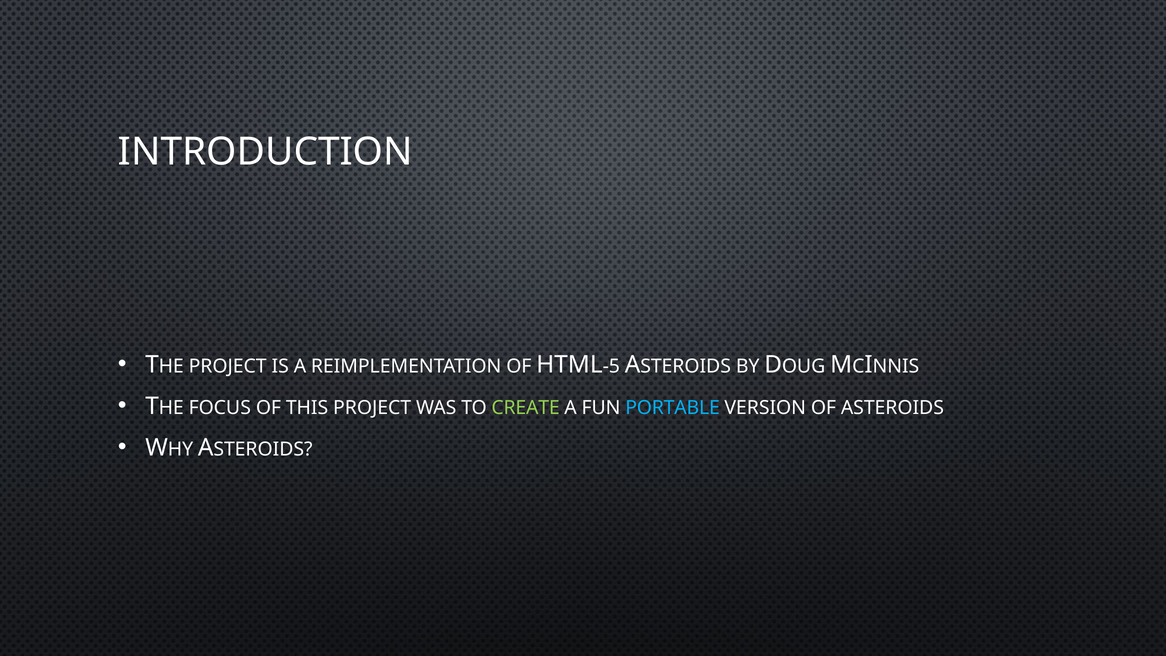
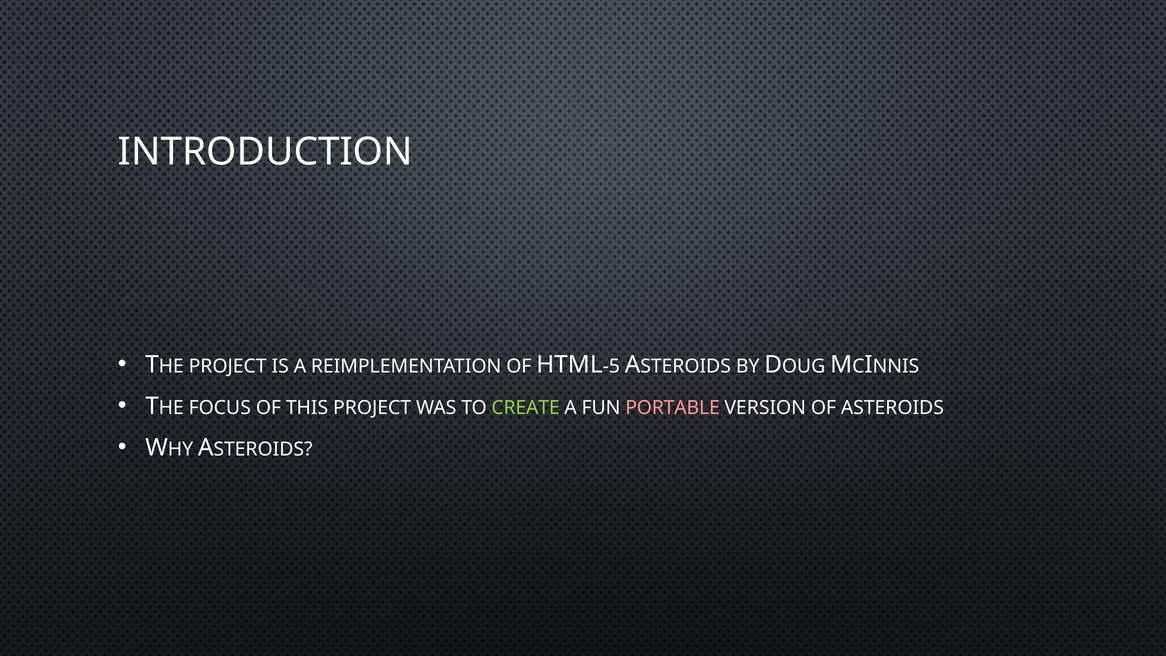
PORTABLE colour: light blue -> pink (673, 408)
